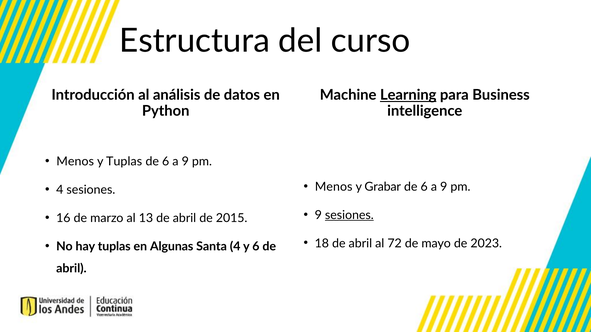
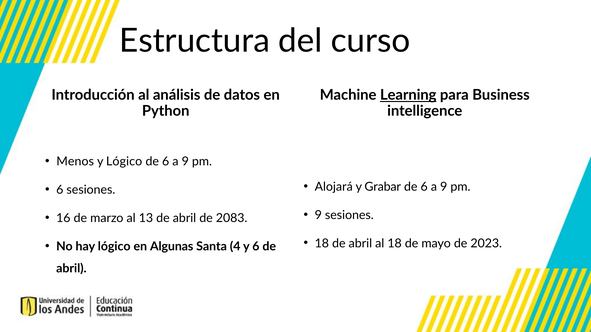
y Tuplas: Tuplas -> Lógico (124, 162)
Menos: Menos -> Alojará (334, 187)
4: 4 -> 6 (60, 190)
sesiones underline: present -> none (349, 215)
2015: 2015 -> 2083 (232, 218)
al 72: 72 -> 18 (395, 244)
hay tuplas: tuplas -> lógico (114, 247)
